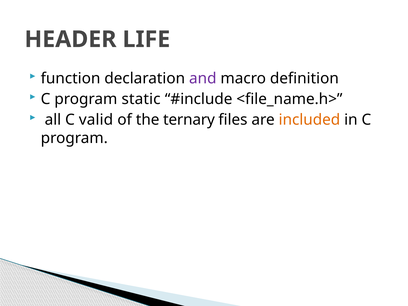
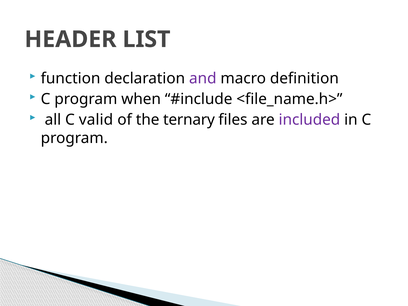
LIFE: LIFE -> LIST (146, 39)
static: static -> when (141, 99)
included colour: orange -> purple (309, 120)
